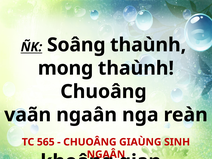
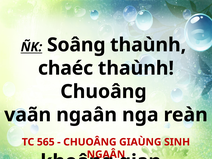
mong: mong -> chaéc (66, 68)
